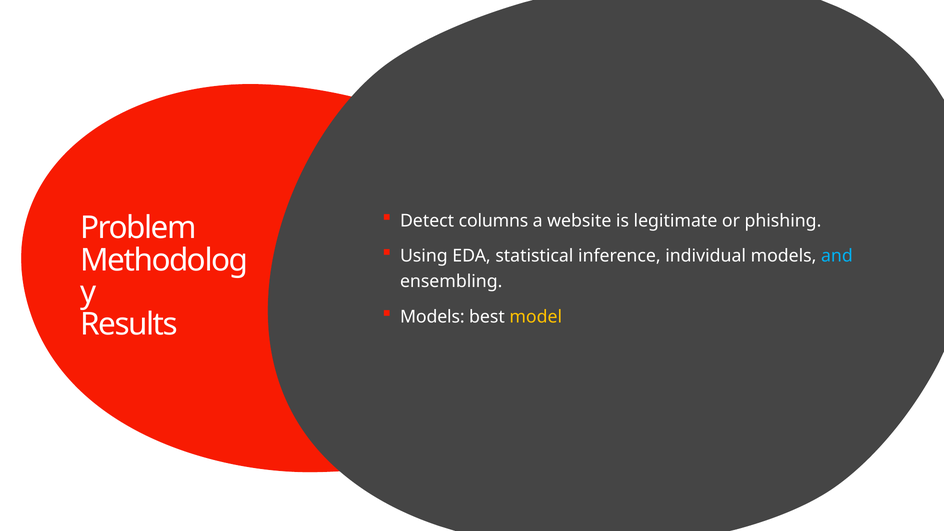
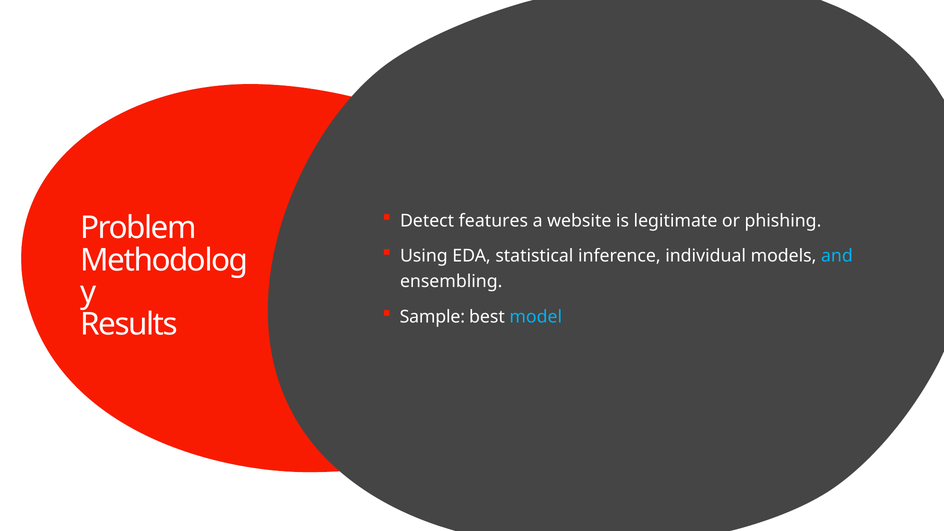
columns: columns -> features (493, 221)
Models: Models -> Sample (432, 317)
model colour: yellow -> light blue (536, 317)
